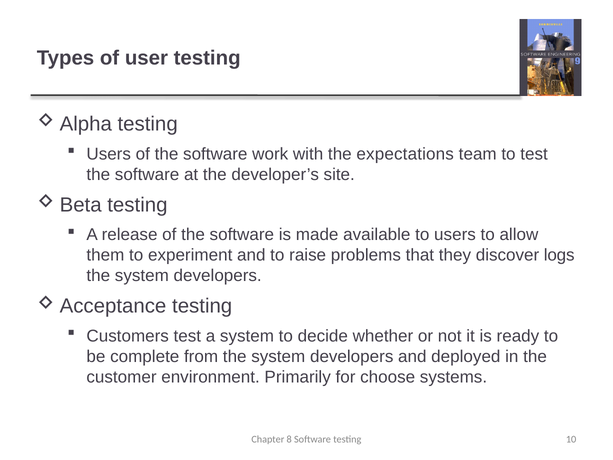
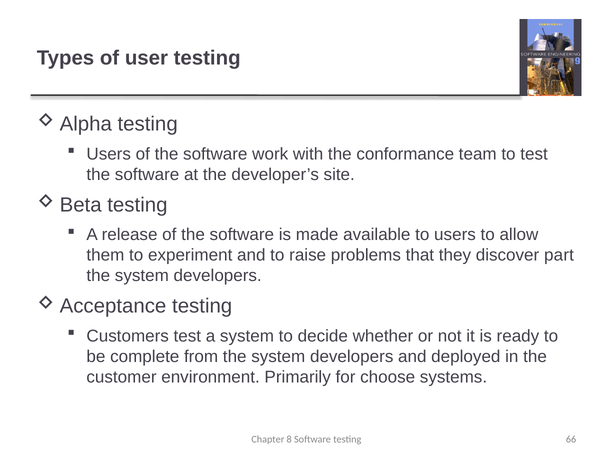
expectations: expectations -> conformance (405, 154)
logs: logs -> part (559, 255)
10: 10 -> 66 (571, 439)
